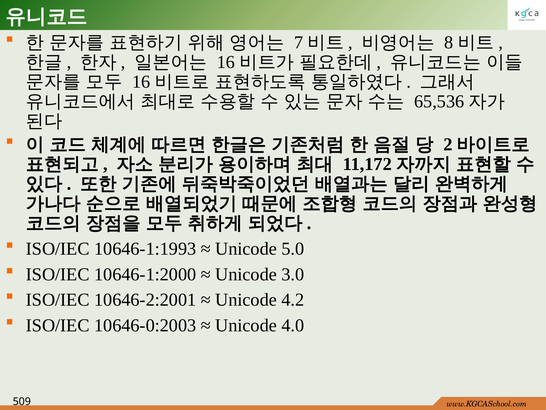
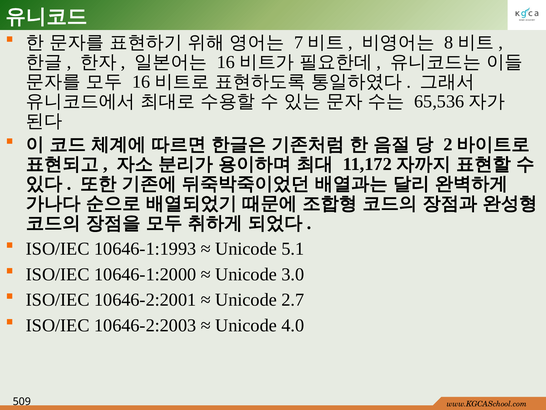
5.0: 5.0 -> 5.1 (293, 249)
4.2: 4.2 -> 2.7 (293, 299)
10646-0:2003: 10646-0:2003 -> 10646-2:2003 (145, 325)
